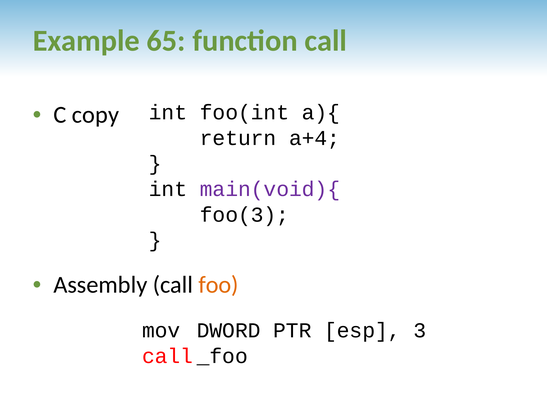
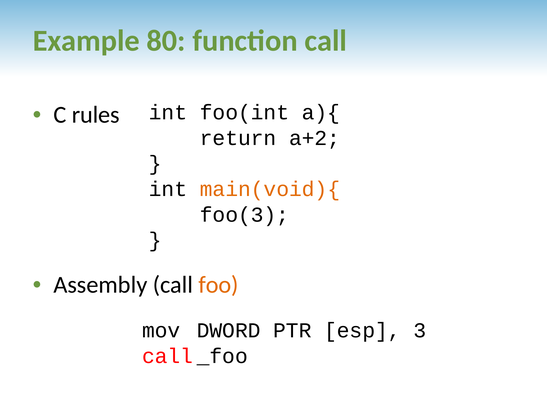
65: 65 -> 80 (166, 41)
copy: copy -> rules (96, 115)
a+4: a+4 -> a+2 (315, 138)
main(void){ colour: purple -> orange (270, 189)
